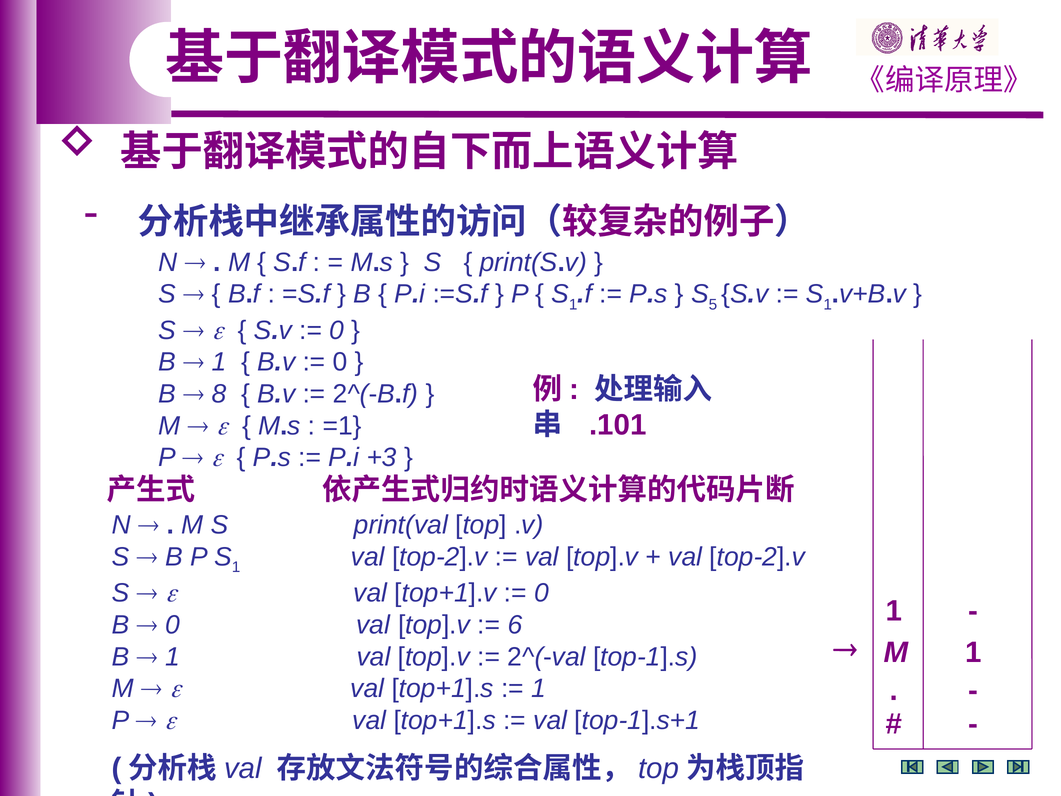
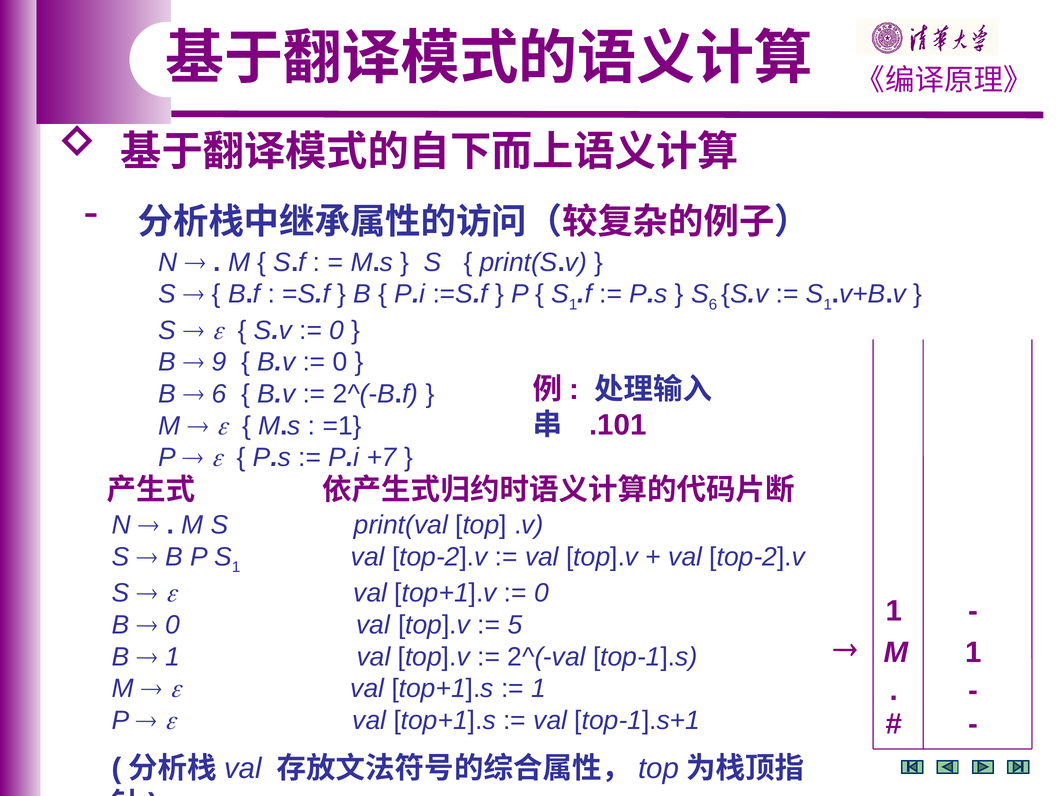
S 5: 5 -> 6 (713, 304)
1: 1 -> 9 (219, 362)
8: 8 -> 6 (219, 394)
+3: +3 -> +7 (382, 458)
6: 6 -> 5 (515, 625)
